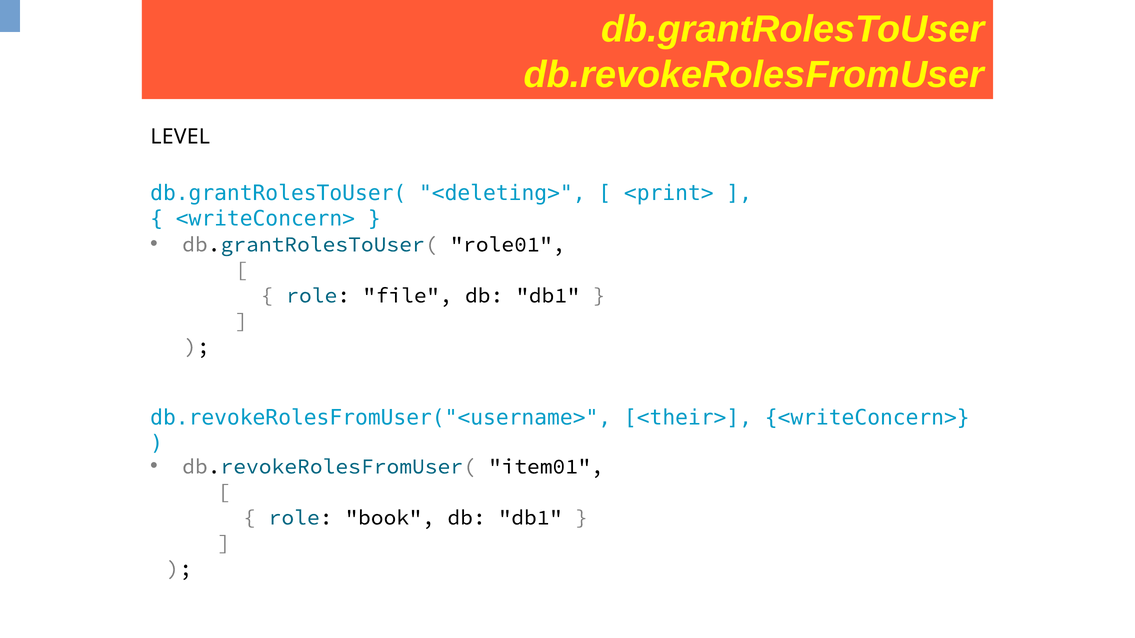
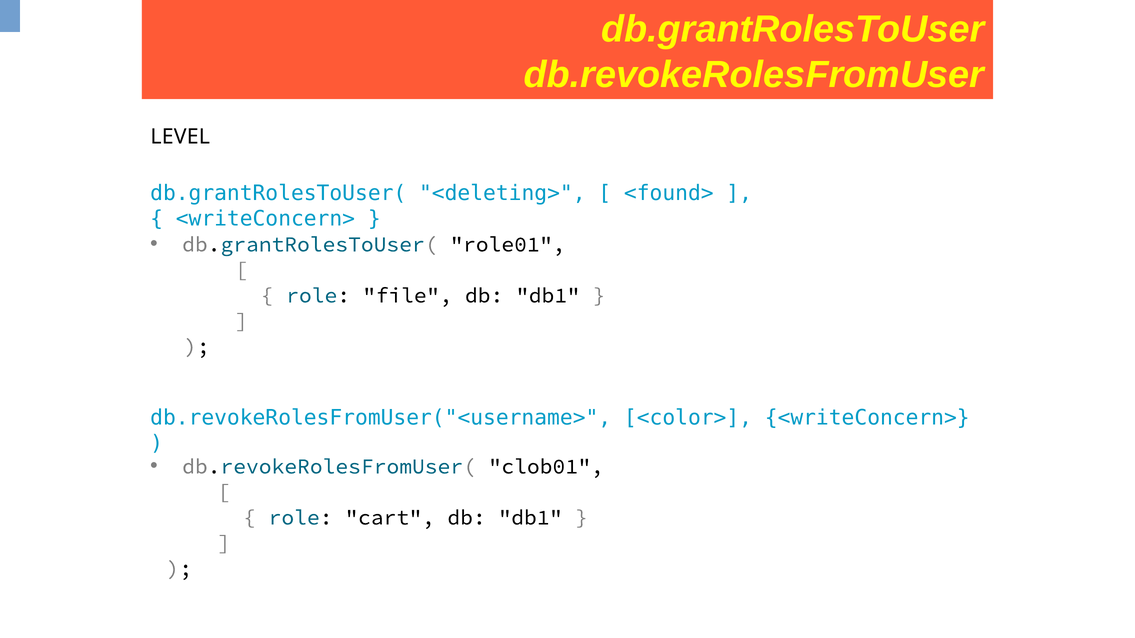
<print>: <print> -> <found> (669, 194)
<their>: <their> -> <color> (688, 418)
item01: item01 -> clob01 (546, 467)
book: book -> cart (390, 518)
